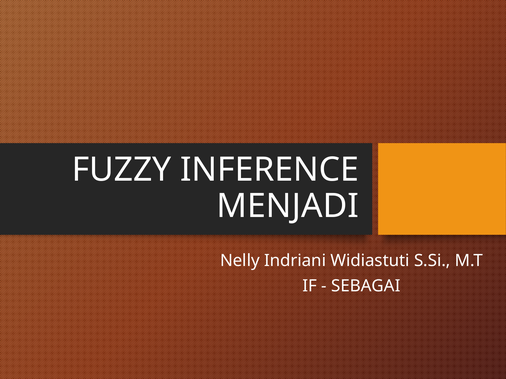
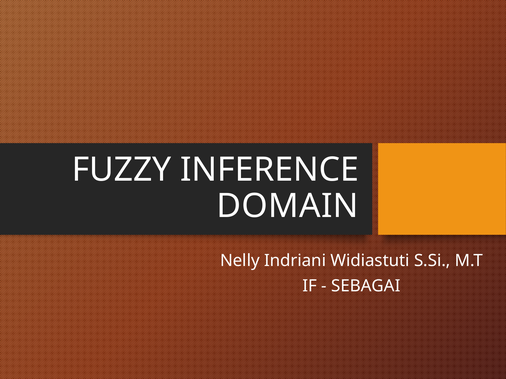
MENJADI: MENJADI -> DOMAIN (288, 206)
